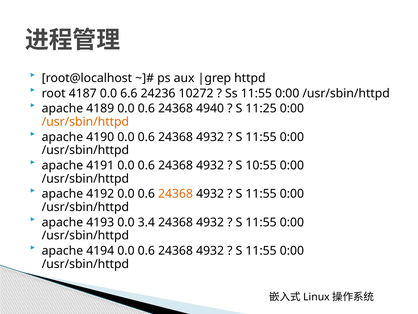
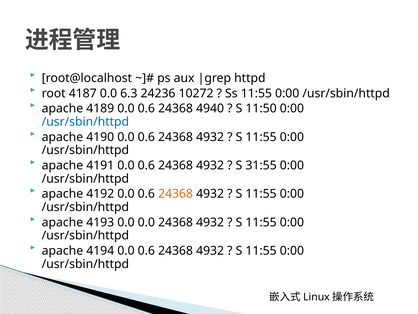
6.6: 6.6 -> 6.3 (129, 93)
11:25: 11:25 -> 11:50 (261, 108)
/usr/sbin/httpd colour: orange -> blue (85, 122)
10:55: 10:55 -> 31:55 (261, 165)
0.0 3.4: 3.4 -> 0.0 (146, 222)
